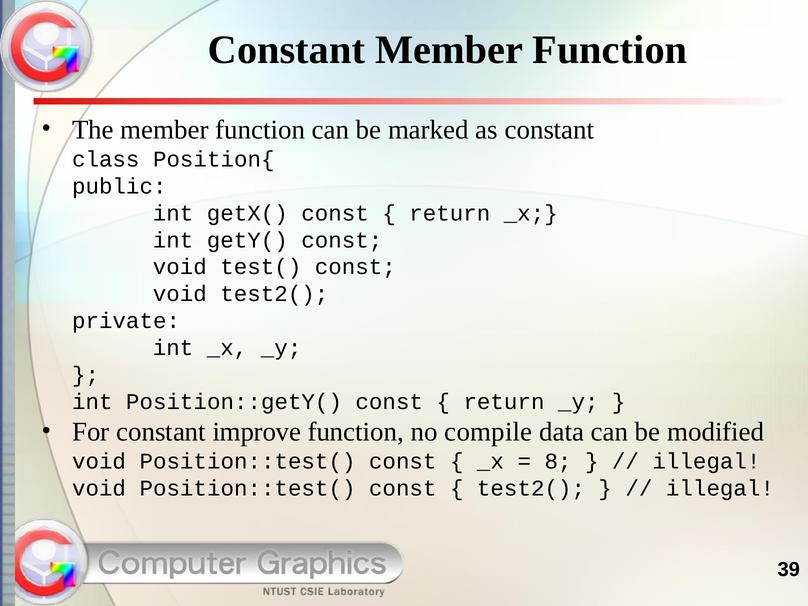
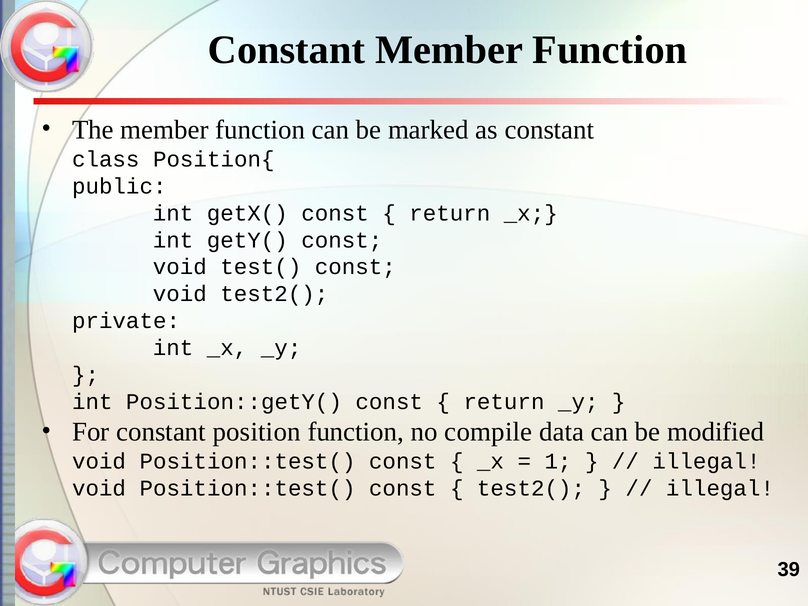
improve: improve -> position (257, 432)
8: 8 -> 1 (558, 461)
